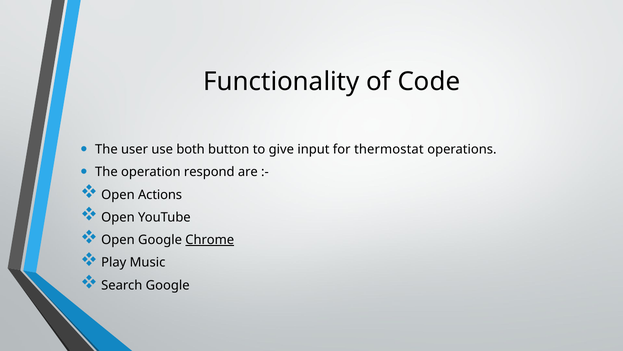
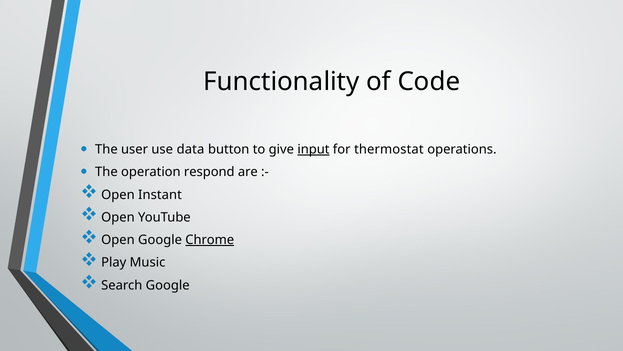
both: both -> data (190, 149)
input underline: none -> present (313, 149)
Actions: Actions -> Instant (160, 194)
